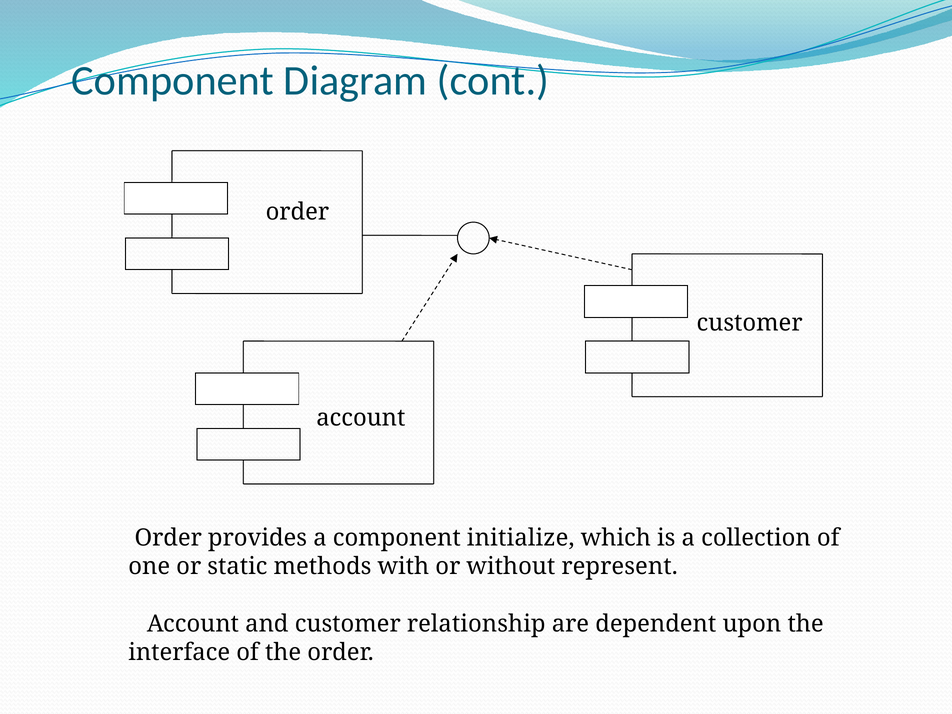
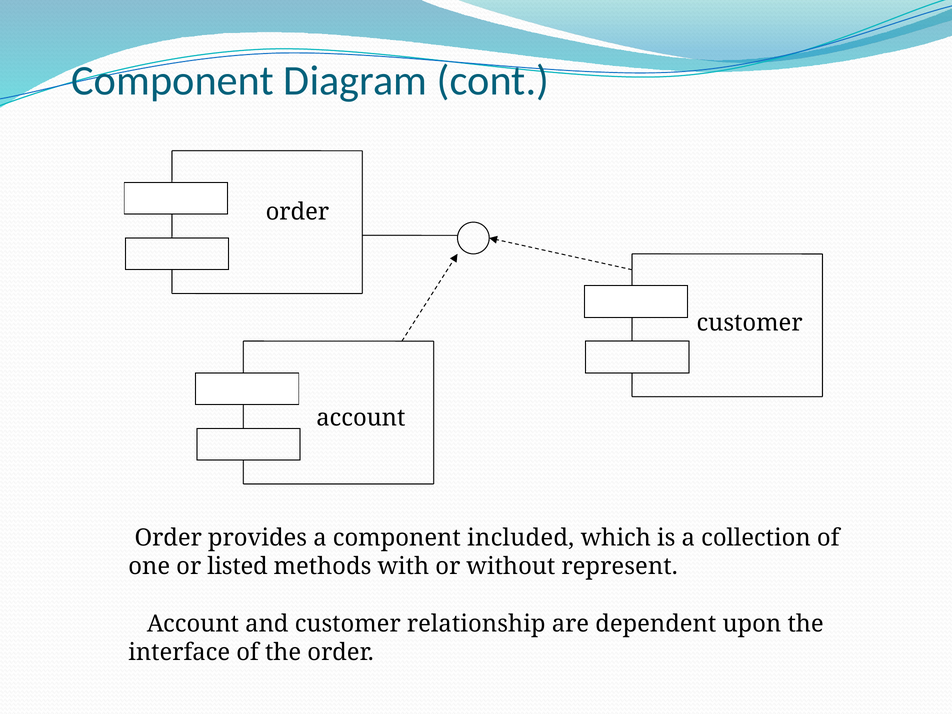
initialize: initialize -> included (521, 538)
static: static -> listed (237, 567)
